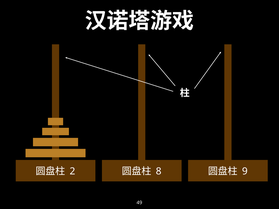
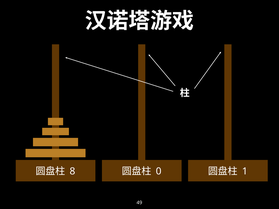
2: 2 -> 8 (73, 172)
8: 8 -> 0 (159, 172)
9: 9 -> 1 (245, 172)
